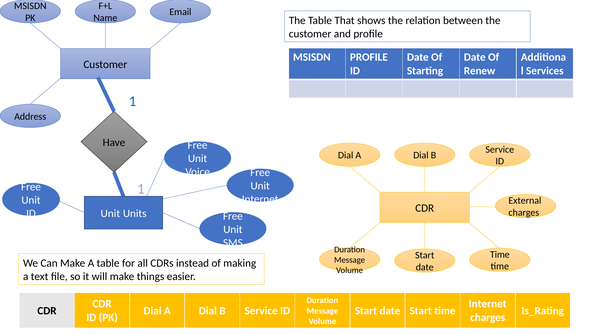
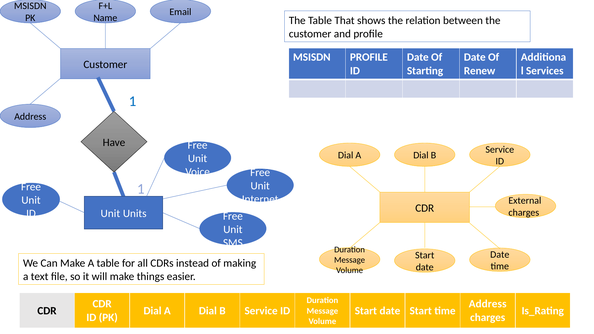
Time: Time -> Date (500, 255)
Internet: Internet -> Address (488, 304)
